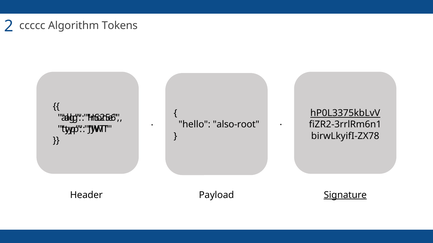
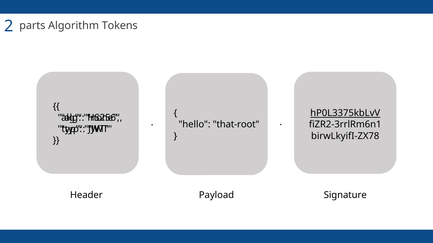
ccccc: ccccc -> parts (32, 26)
also-root: also-root -> that-root (236, 125)
Signature underline: present -> none (345, 195)
